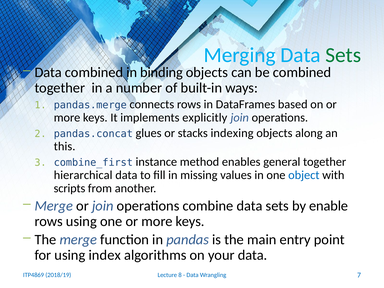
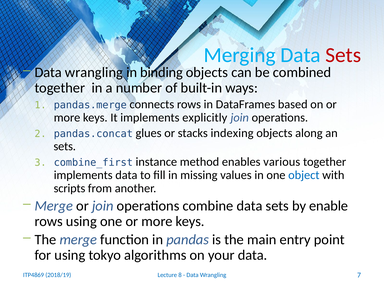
Sets colour: green -> red (343, 55)
combined: combined -> wrangling (94, 72)
this: this -> sets (65, 146)
general: general -> various (282, 162)
hierarchical: hierarchical -> implements (83, 175)
index: index -> tokyo (105, 255)
